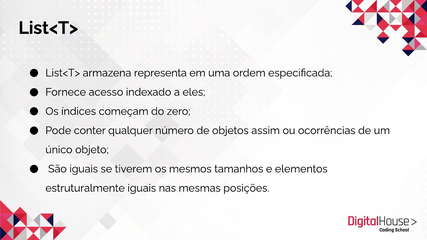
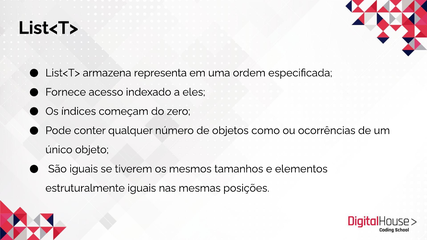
assim: assim -> como (266, 131)
